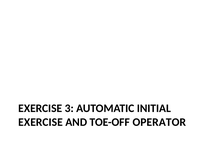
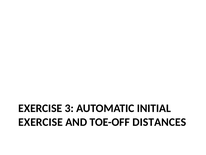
OPERATOR: OPERATOR -> DISTANCES (159, 122)
